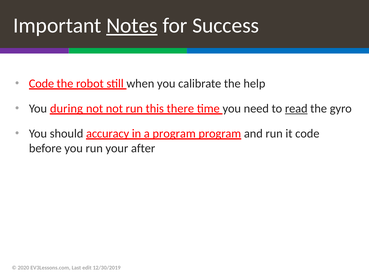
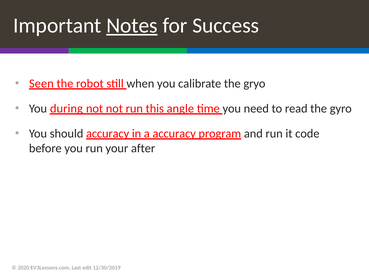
Code: Code -> Seen (41, 83)
help: help -> gryo (254, 83)
there: there -> angle (180, 108)
read underline: present -> none (296, 108)
a program: program -> accuracy (174, 134)
